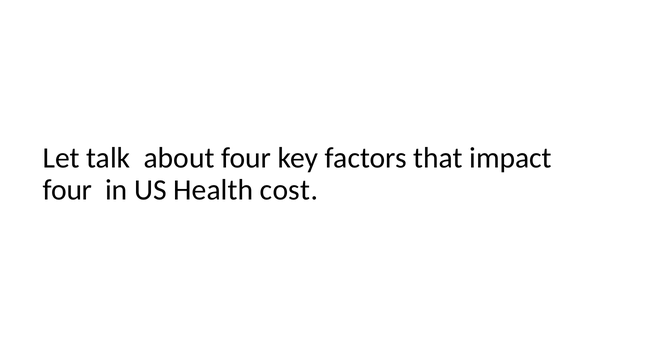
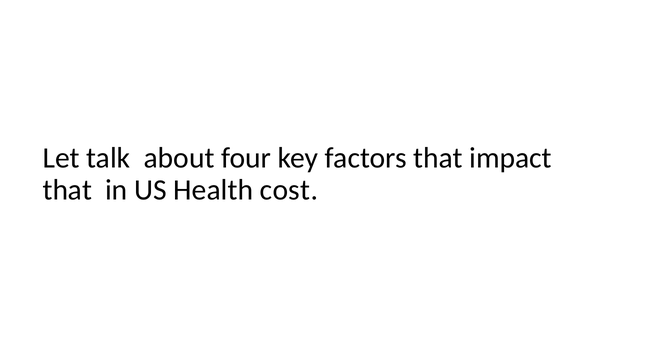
four: four -> that (67, 190)
